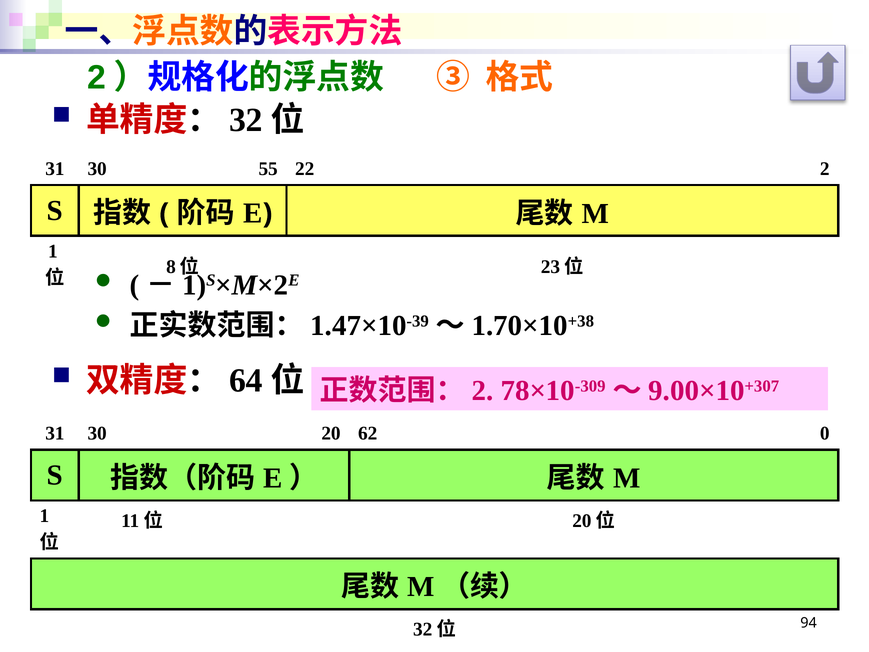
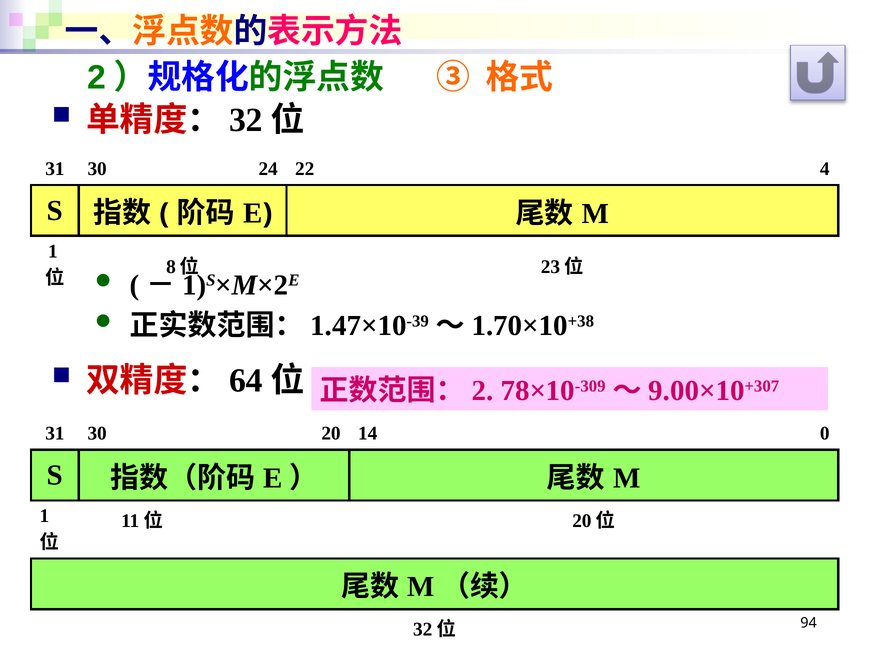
55: 55 -> 24 (268, 169)
22 2: 2 -> 4 (825, 169)
62: 62 -> 14 (368, 433)
